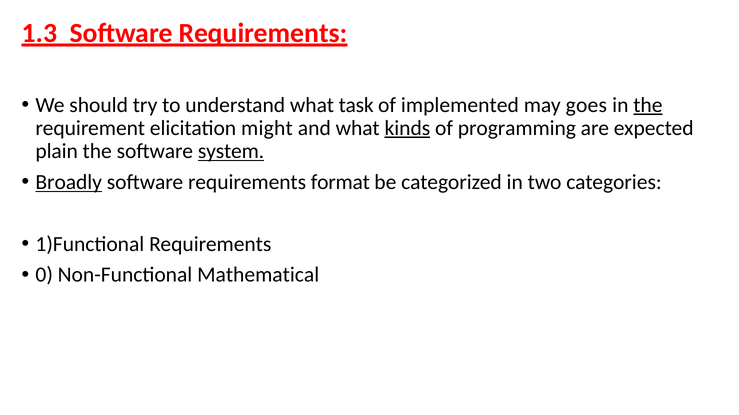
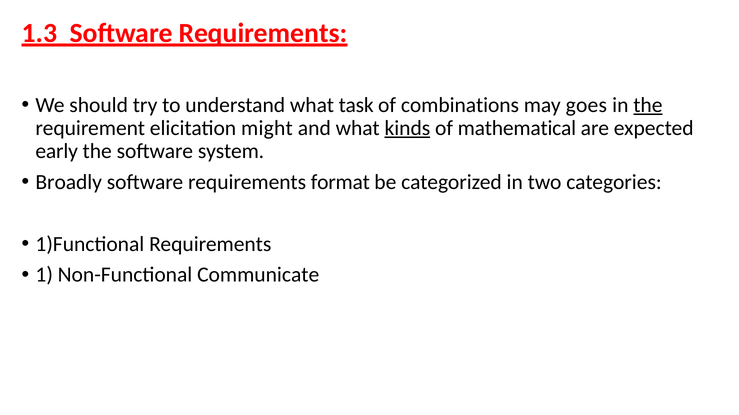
implemented: implemented -> combinations (460, 105)
programming: programming -> mathematical (517, 128)
plain: plain -> early (57, 152)
system underline: present -> none (231, 152)
Broadly underline: present -> none (69, 183)
0: 0 -> 1 (44, 275)
Mathematical: Mathematical -> Communicate (258, 275)
